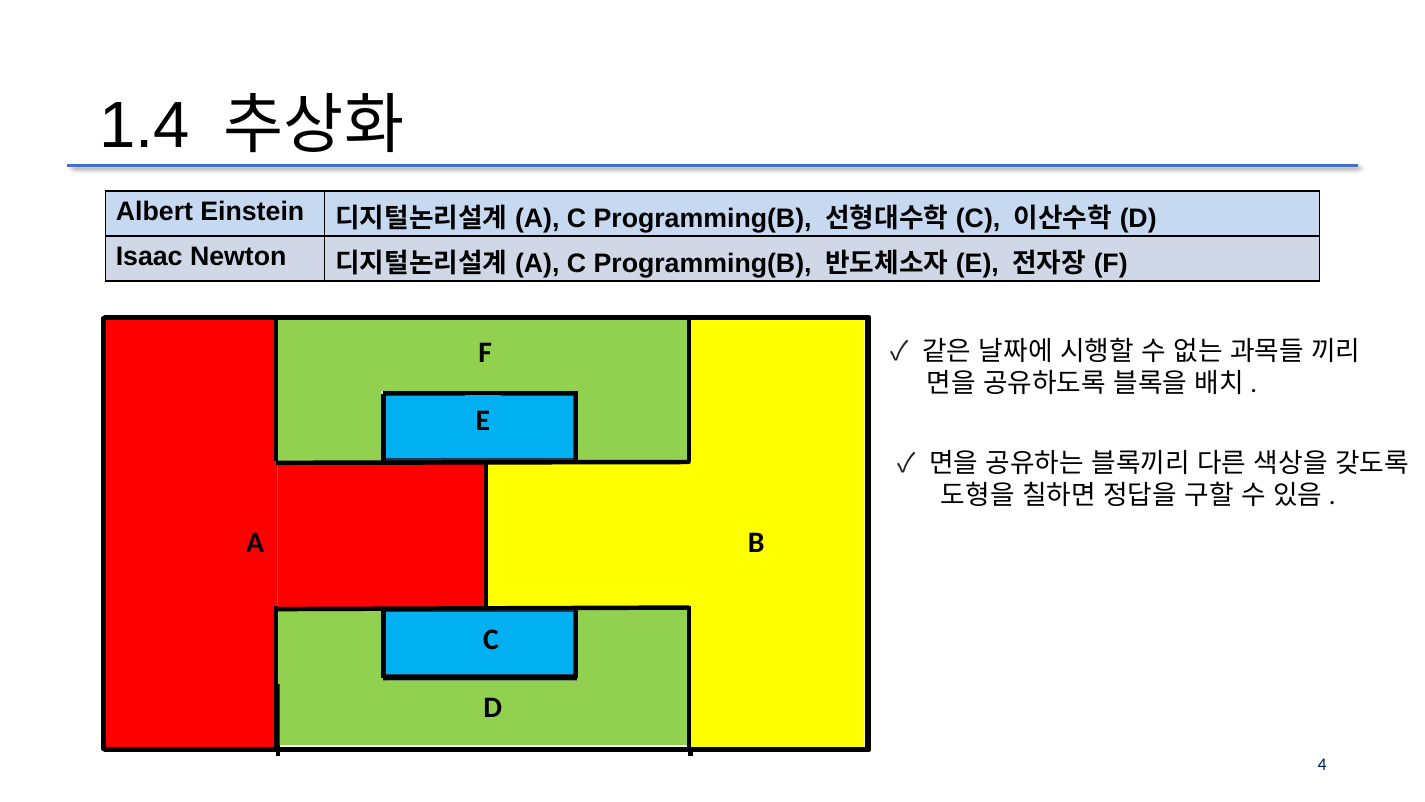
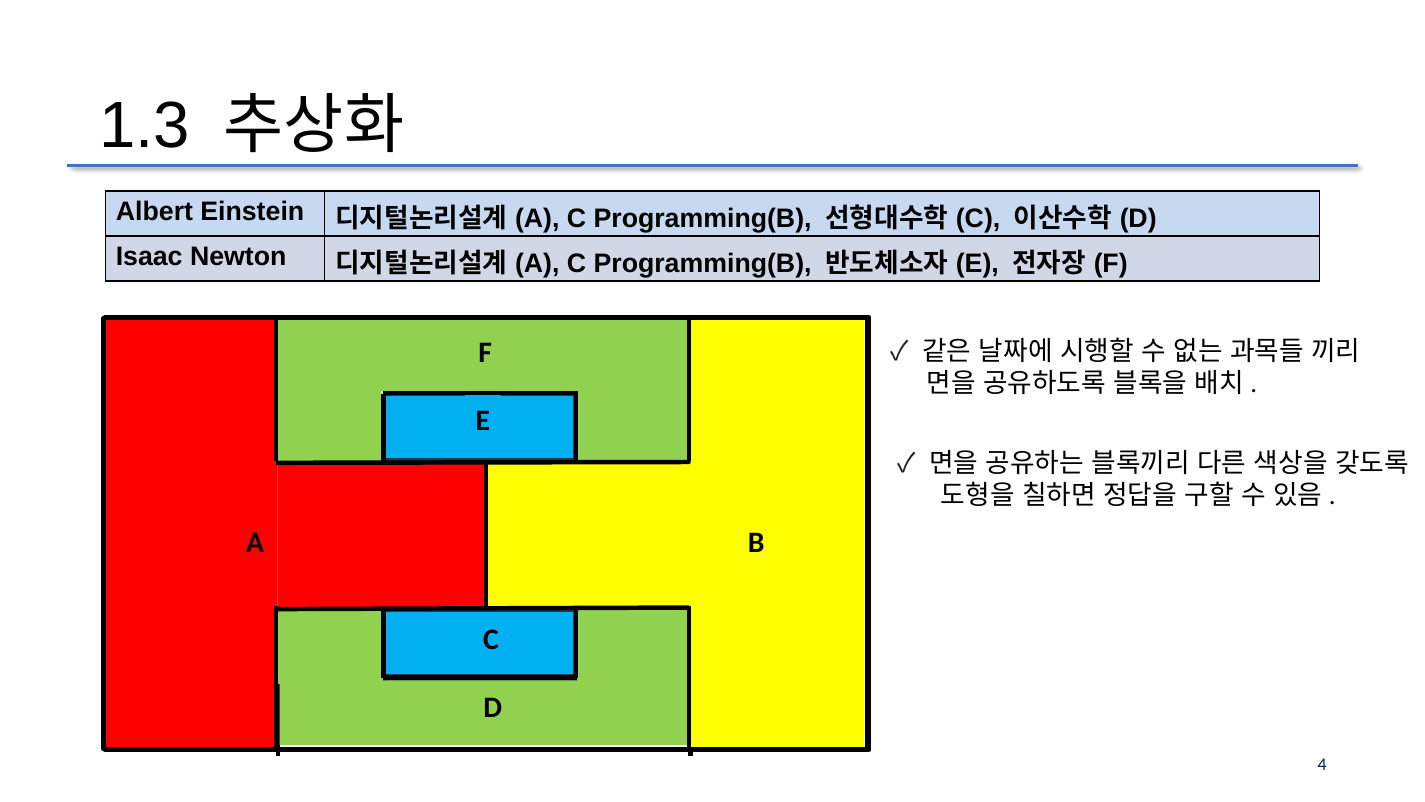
1.4: 1.4 -> 1.3 (145, 126)
